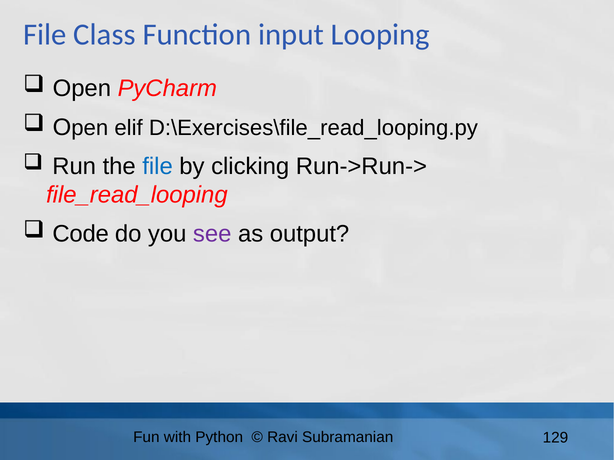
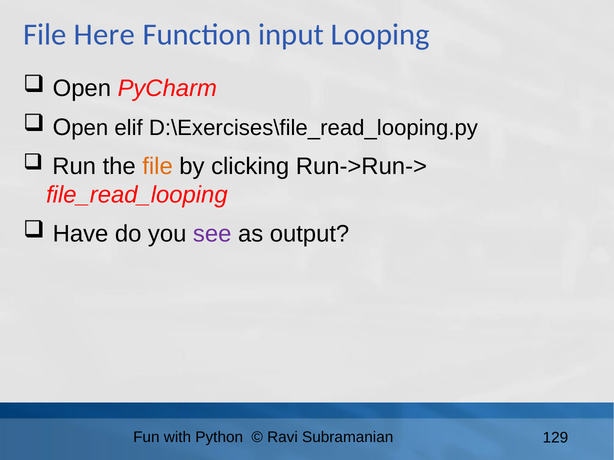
Class: Class -> Here (104, 35)
file colour: blue -> orange (158, 166)
Code: Code -> Have (81, 234)
